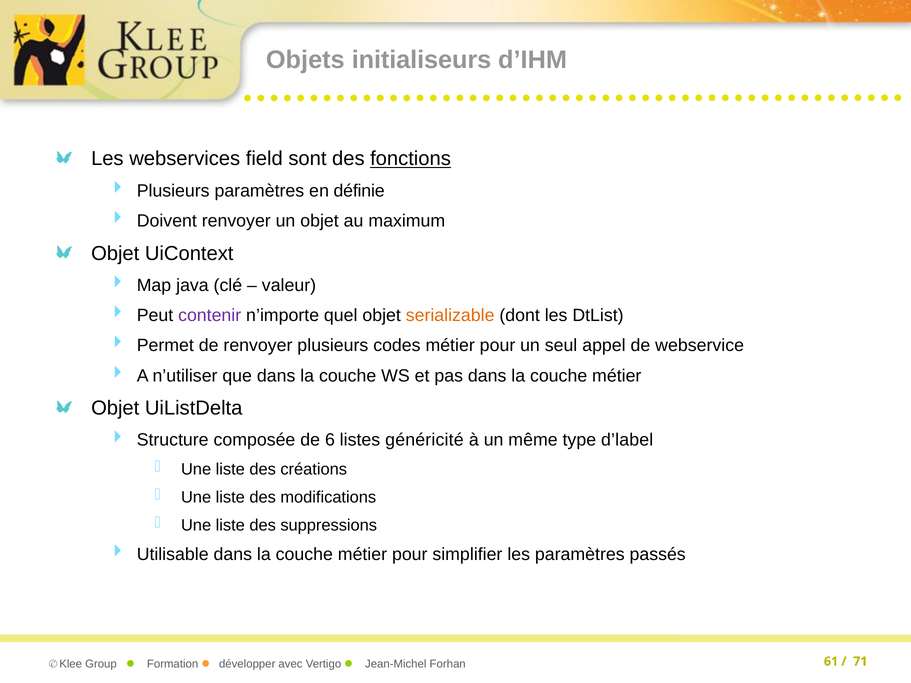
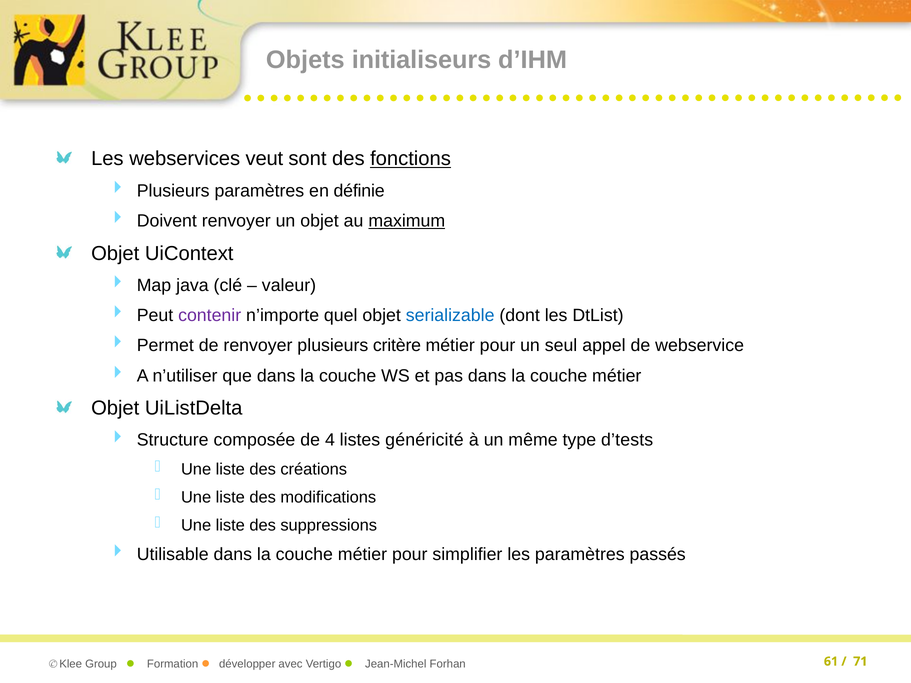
field: field -> veut (264, 159)
maximum underline: none -> present (407, 221)
serializable colour: orange -> blue (450, 316)
codes: codes -> critère (397, 346)
6: 6 -> 4 (330, 440)
d’label: d’label -> d’tests (627, 440)
